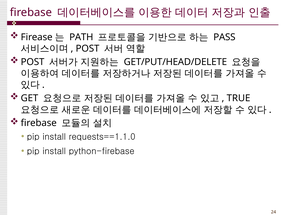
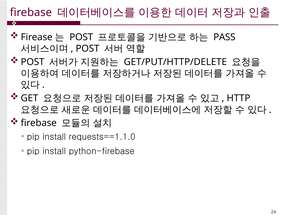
PATH: PATH -> POST (81, 37)
GET/PUT/HEAD/DELETE: GET/PUT/HEAD/DELETE -> GET/PUT/HTTP/DELETE (175, 62)
TRUE: TRUE -> HTTP (238, 98)
